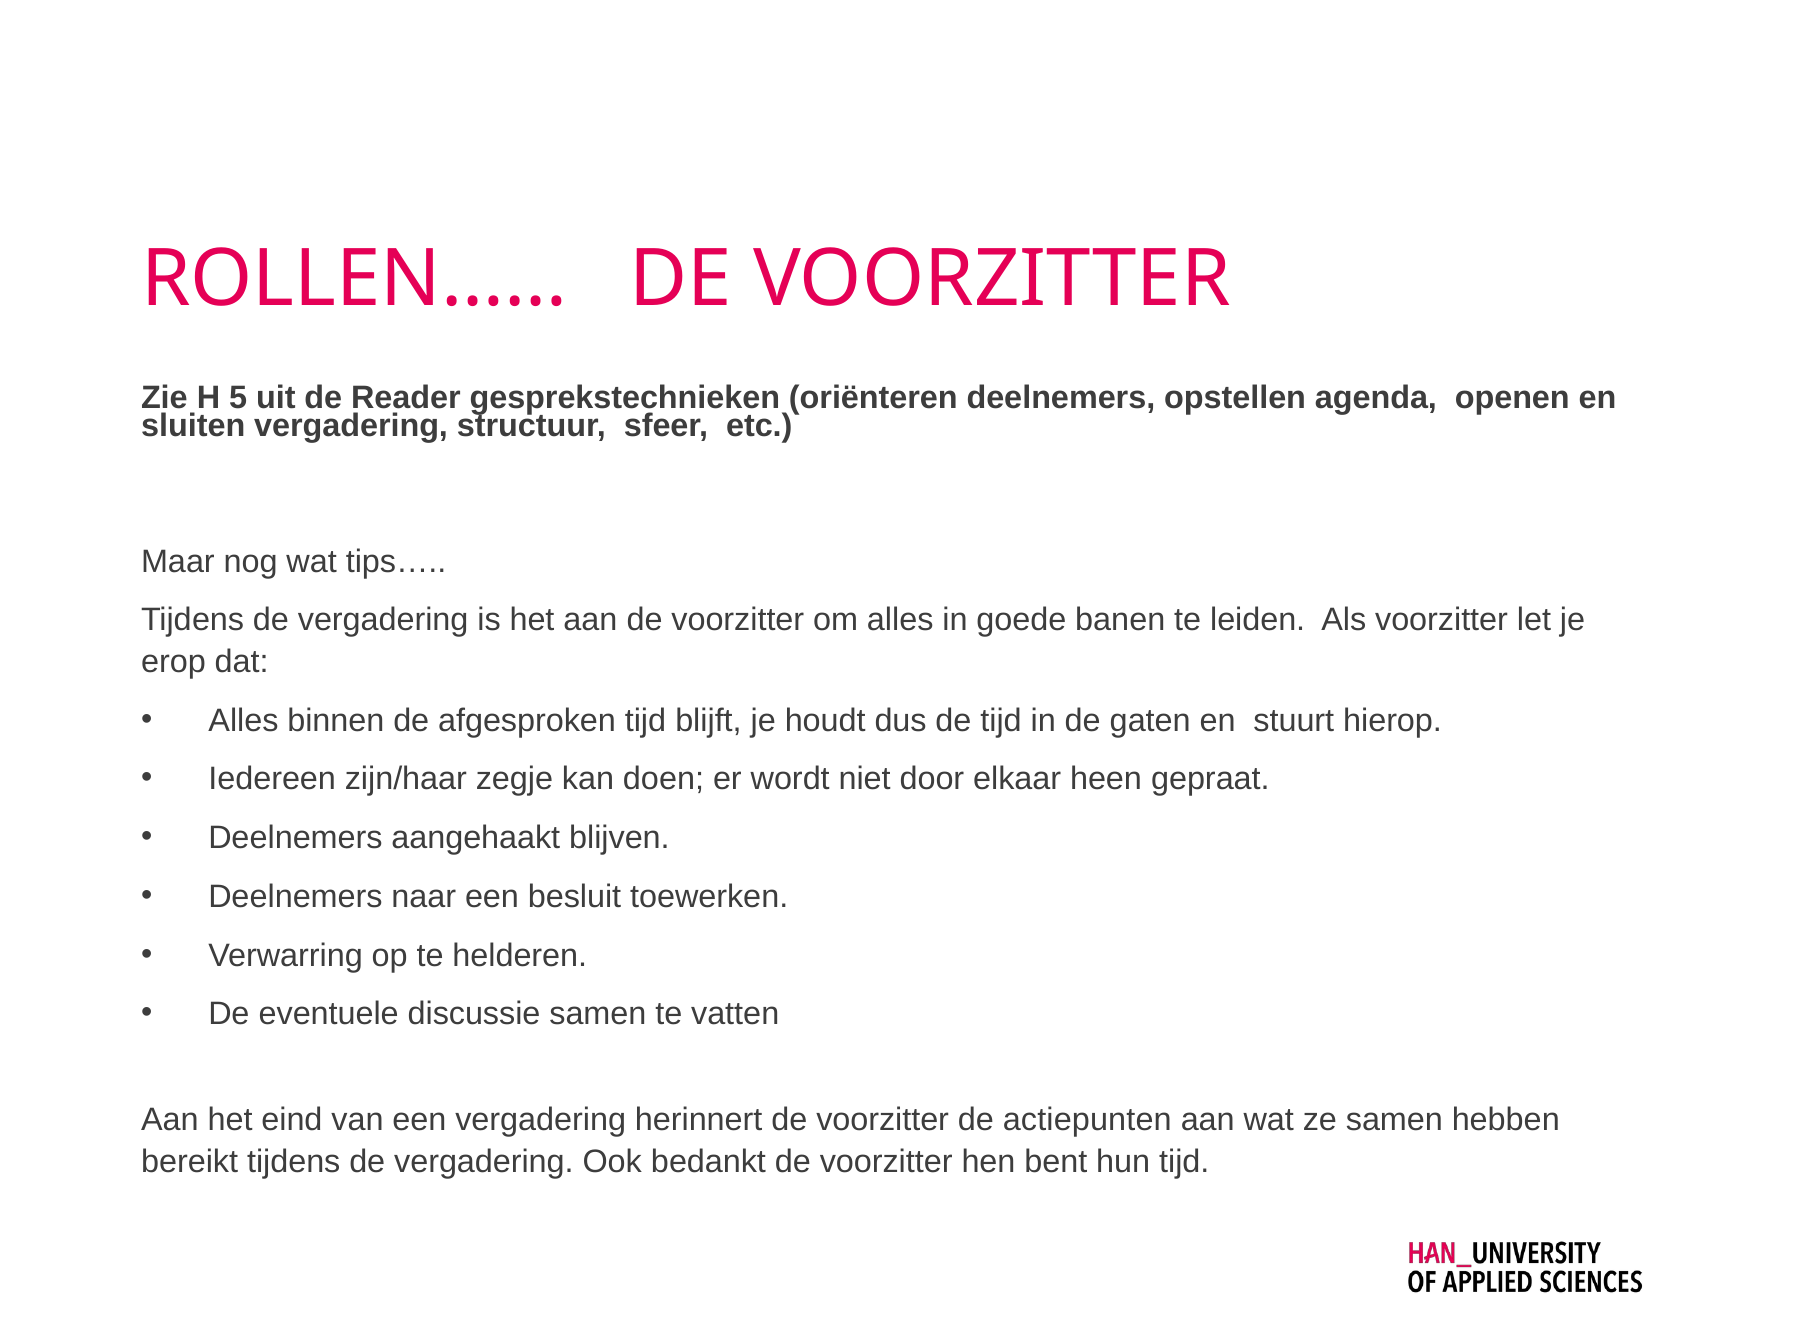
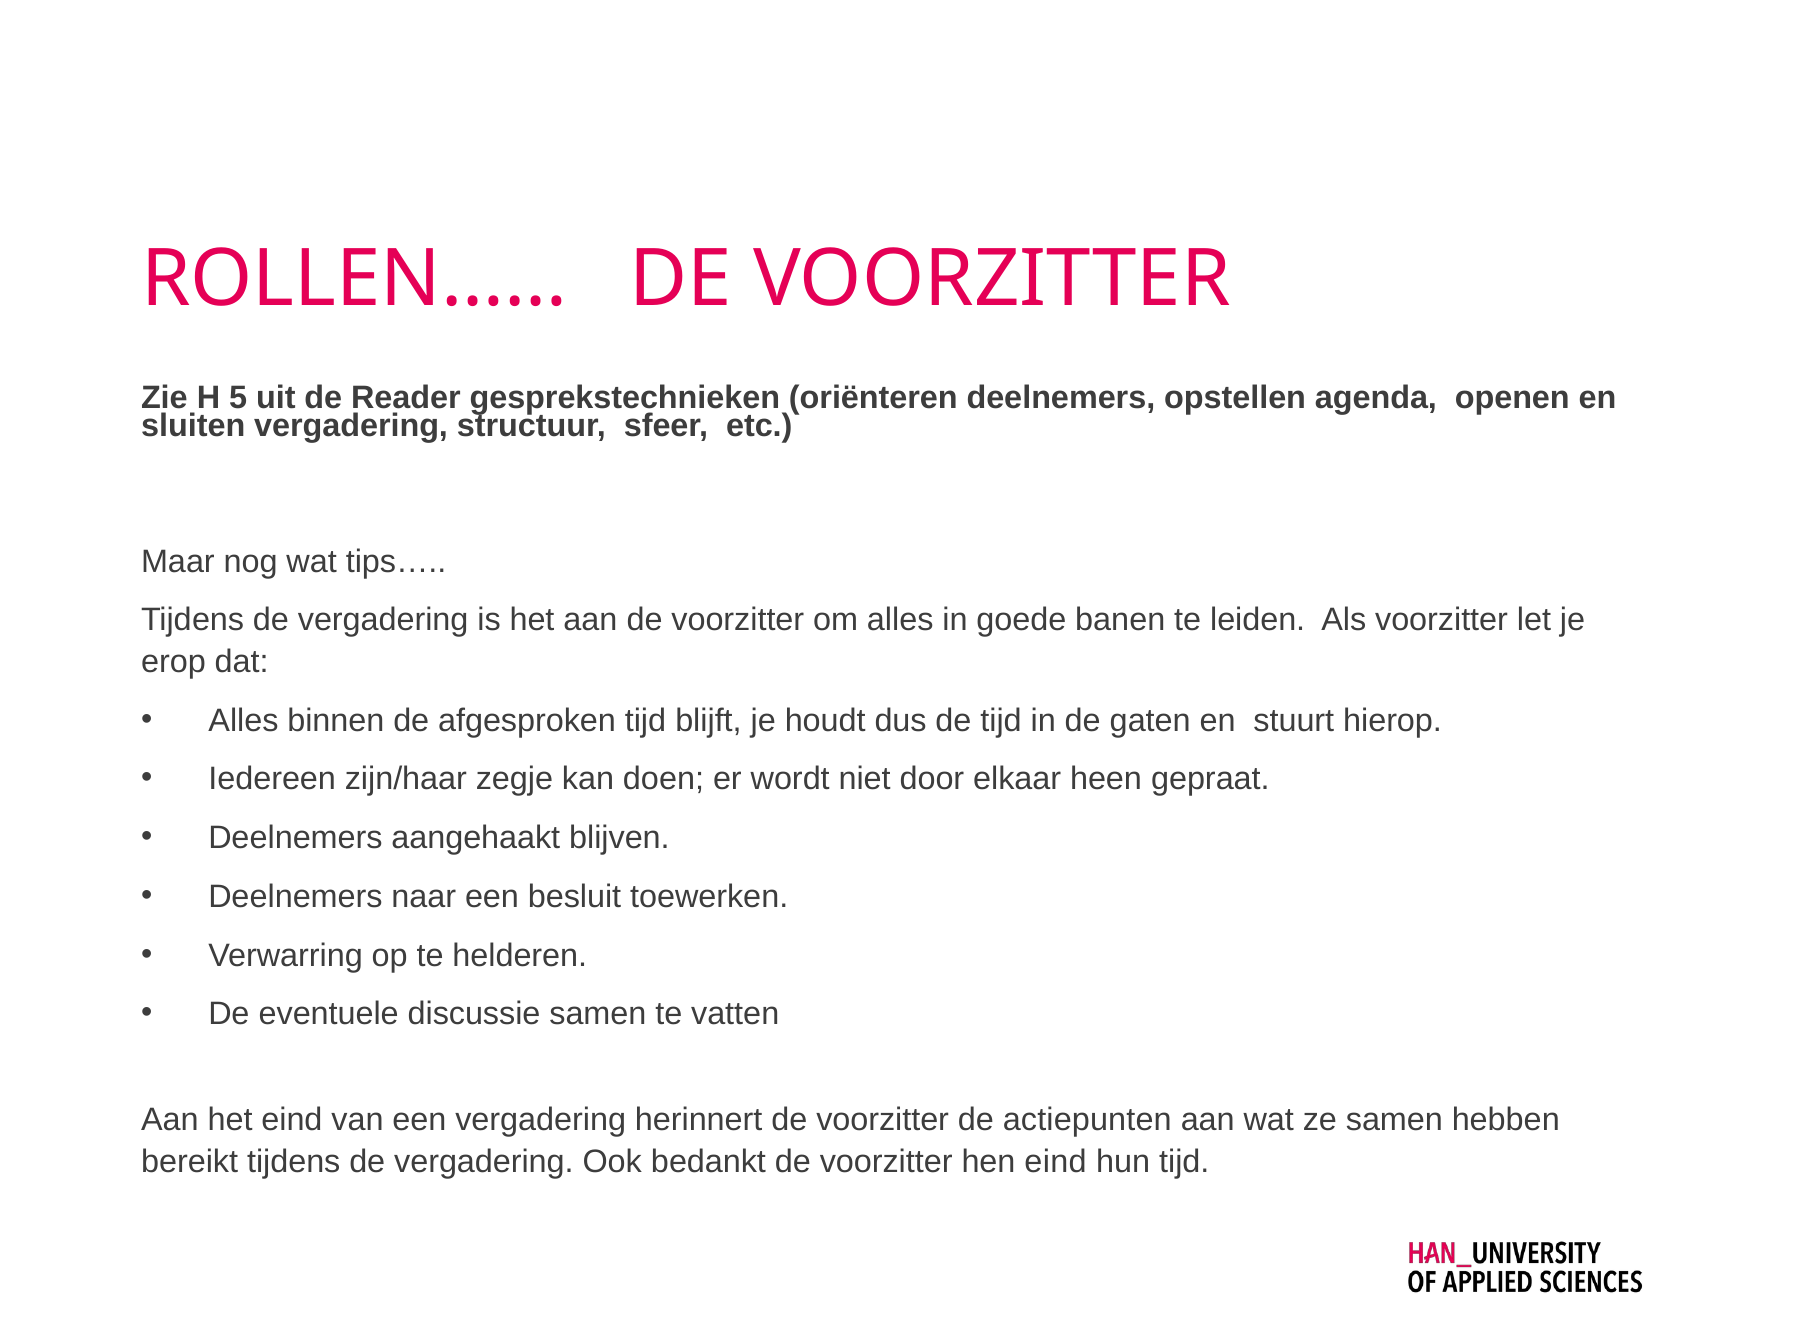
hen bent: bent -> eind (1056, 1162)
